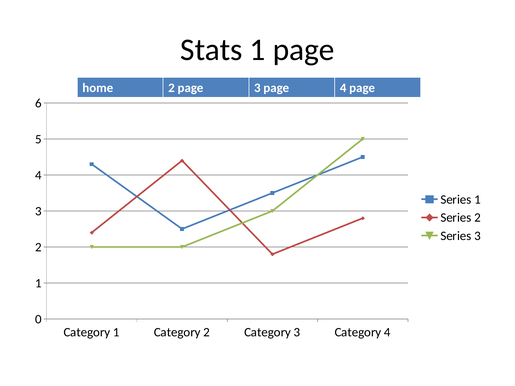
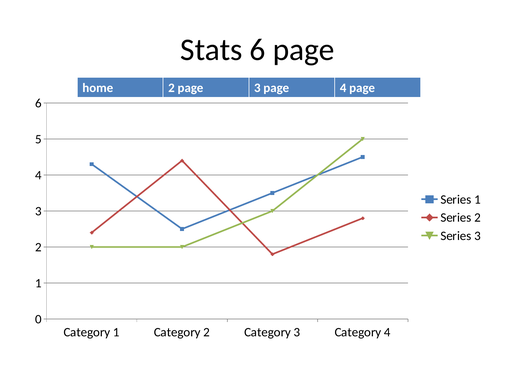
Stats 1: 1 -> 6 (258, 50)
